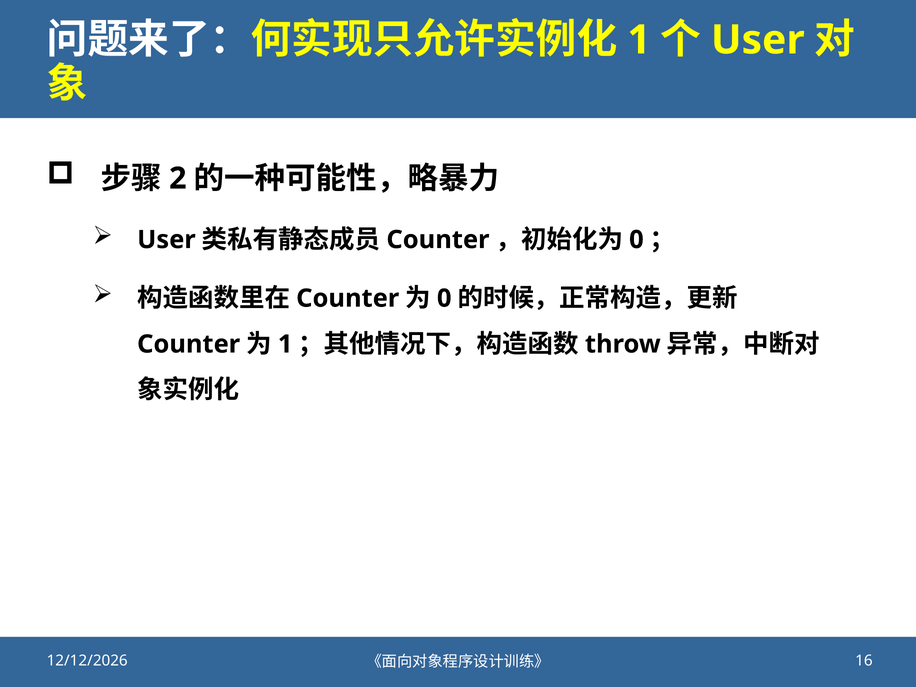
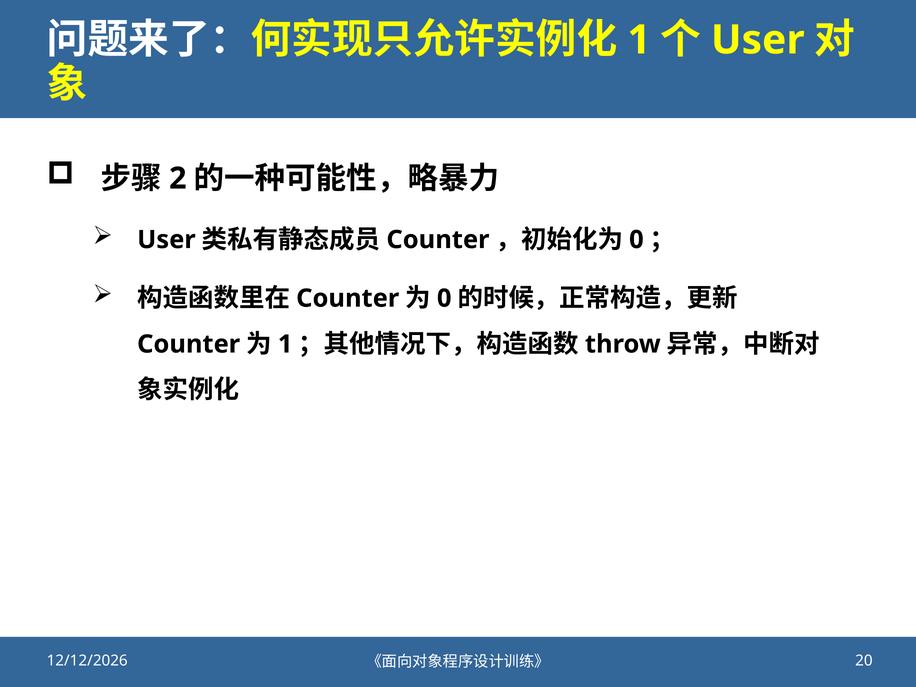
16: 16 -> 20 (864, 661)
